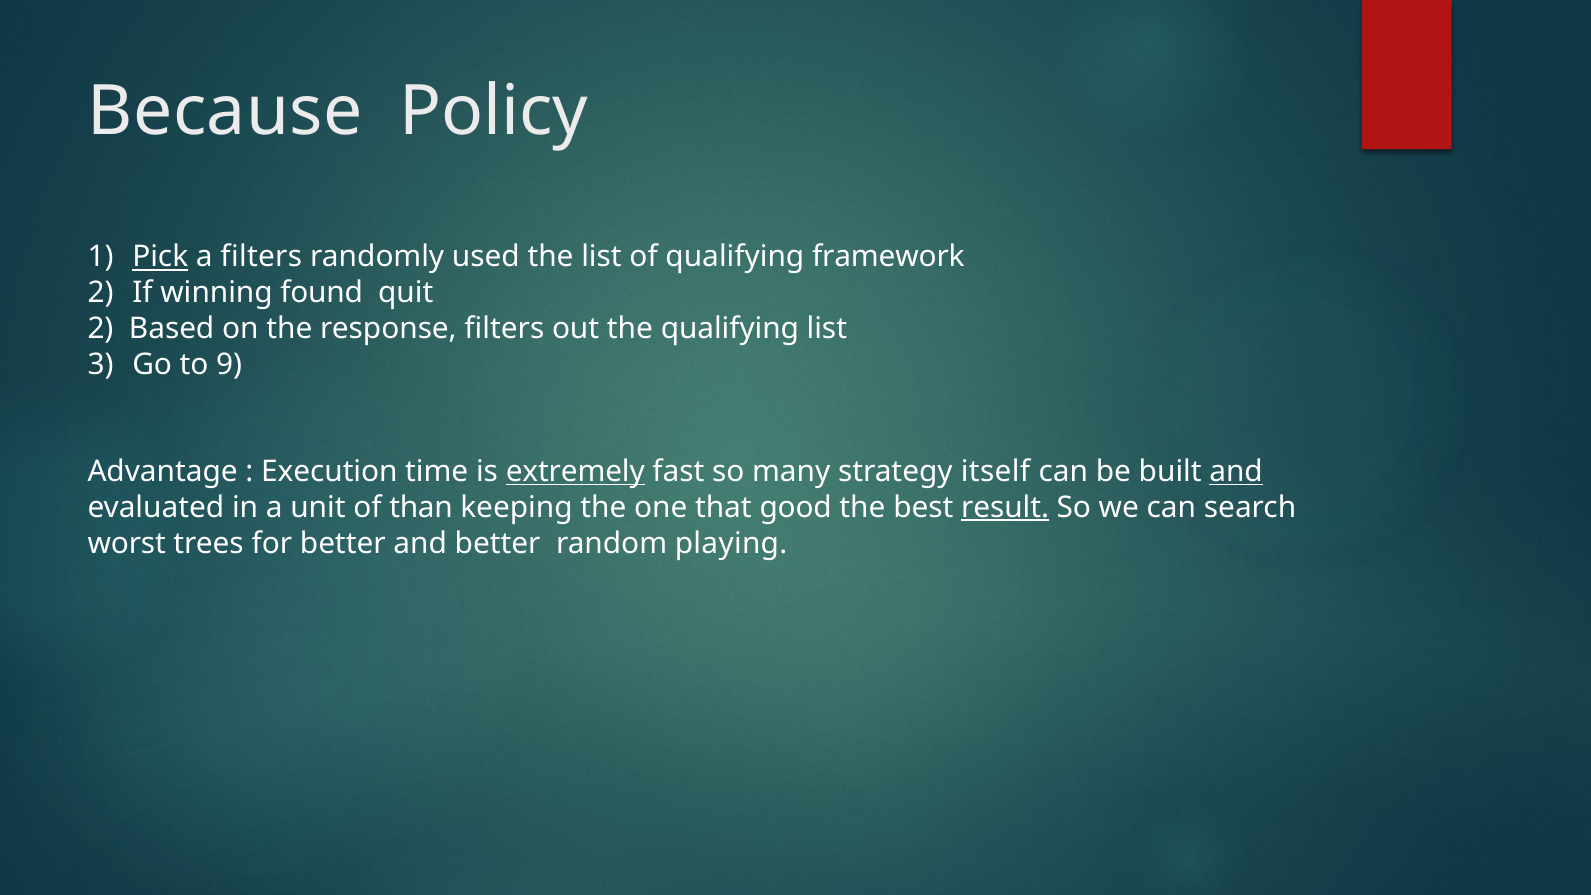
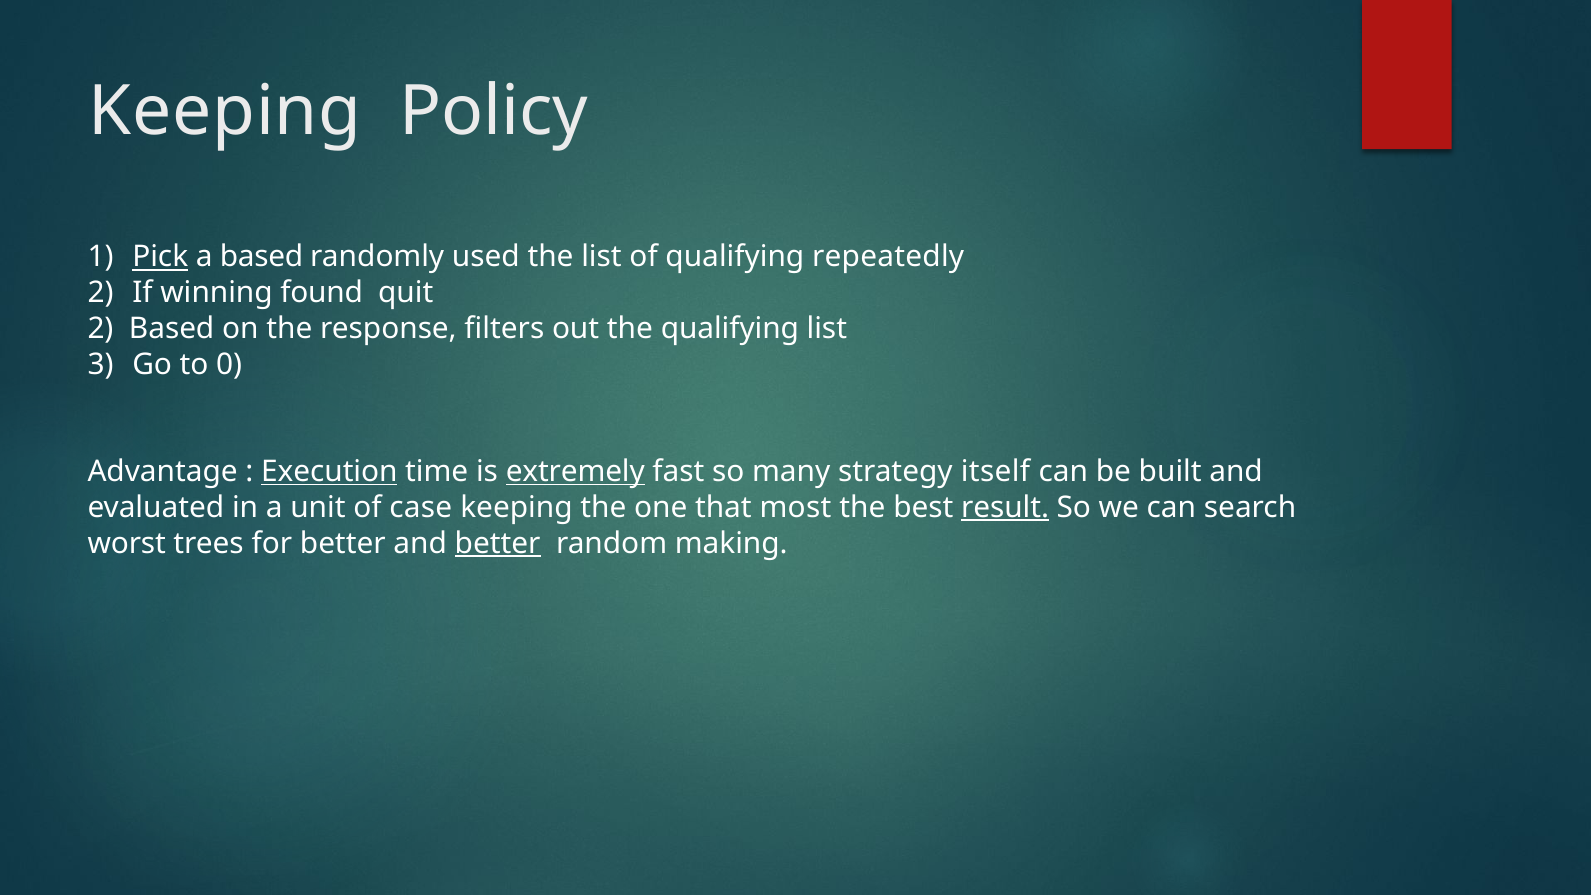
Because: Because -> Keeping (225, 112)
a filters: filters -> based (262, 257)
framework: framework -> repeatedly (888, 257)
9: 9 -> 0 (229, 364)
Execution underline: none -> present (329, 472)
and underline: present -> none (1236, 472)
than: than -> case (421, 507)
good: good -> most (795, 507)
better underline: none -> present (498, 543)
playing: playing -> making (731, 543)
